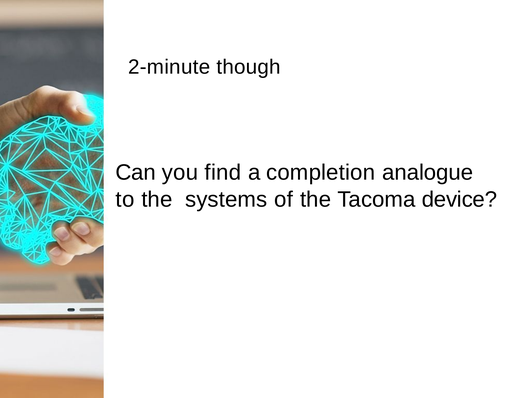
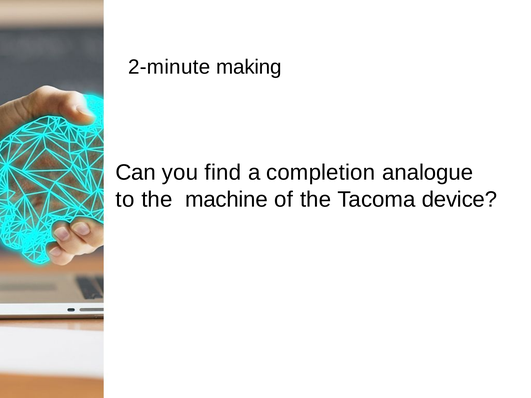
though: though -> making (249, 67)
systems: systems -> machine (226, 199)
